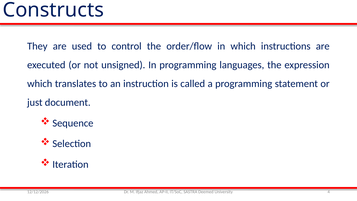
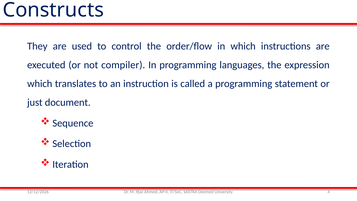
unsigned: unsigned -> compiler (123, 65)
